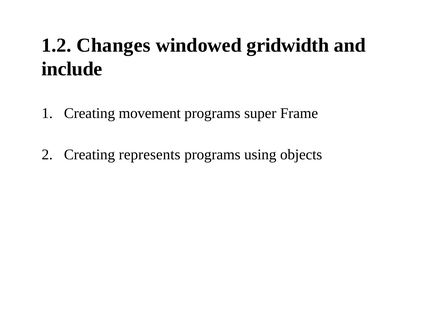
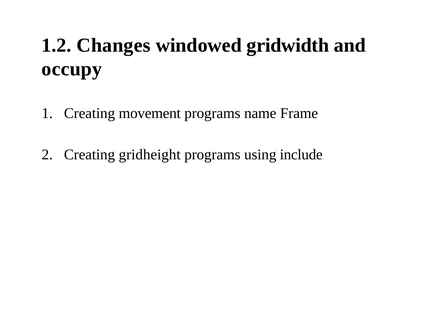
include: include -> occupy (72, 69)
super: super -> name (260, 113)
represents: represents -> gridheight (150, 155)
objects: objects -> include (301, 155)
